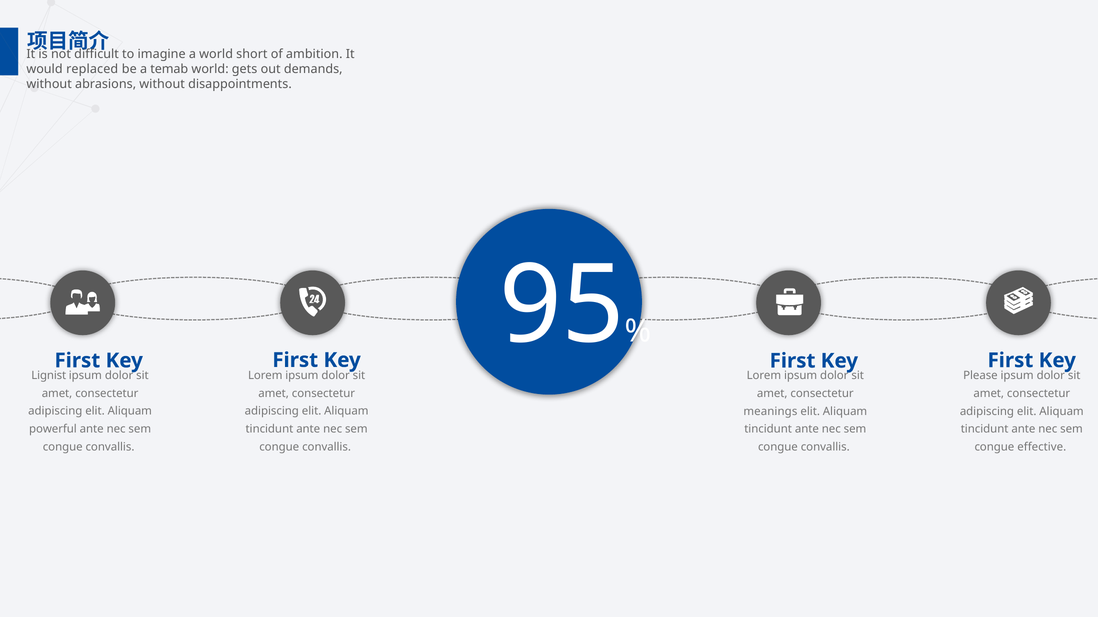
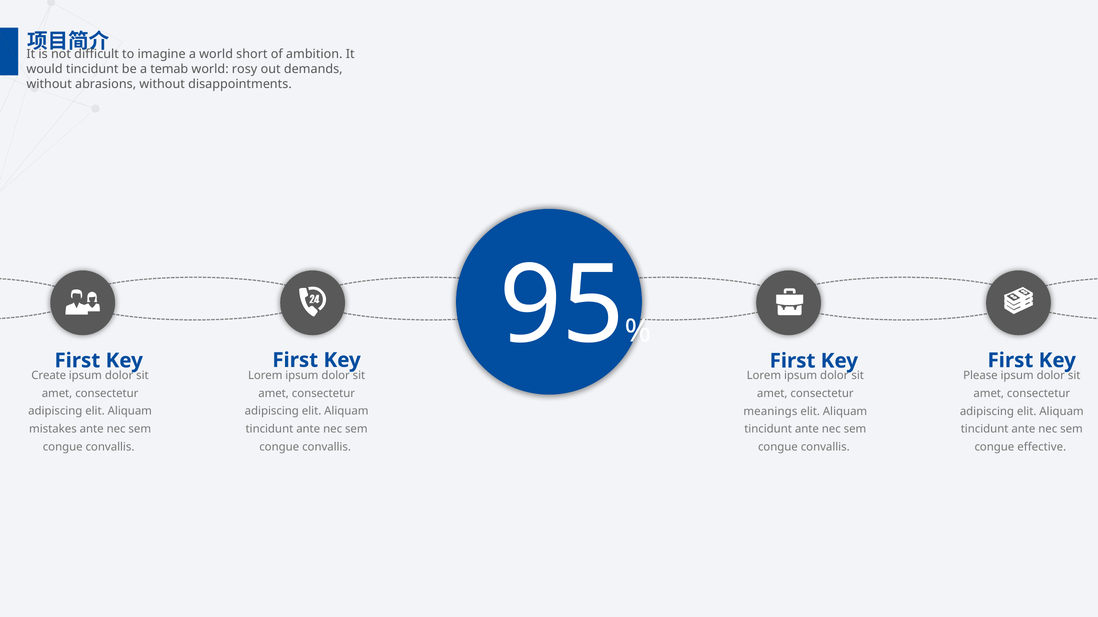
would replaced: replaced -> tincidunt (92, 69)
gets: gets -> rosy (245, 69)
Lignist: Lignist -> Create (49, 376)
powerful: powerful -> mistakes (53, 429)
